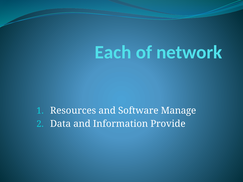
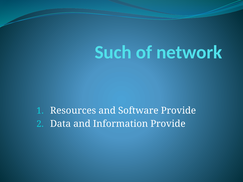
Each: Each -> Such (113, 52)
Software Manage: Manage -> Provide (178, 111)
